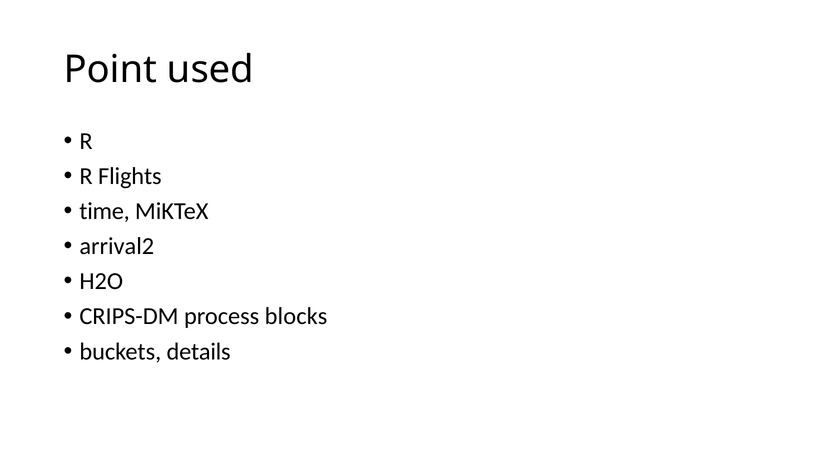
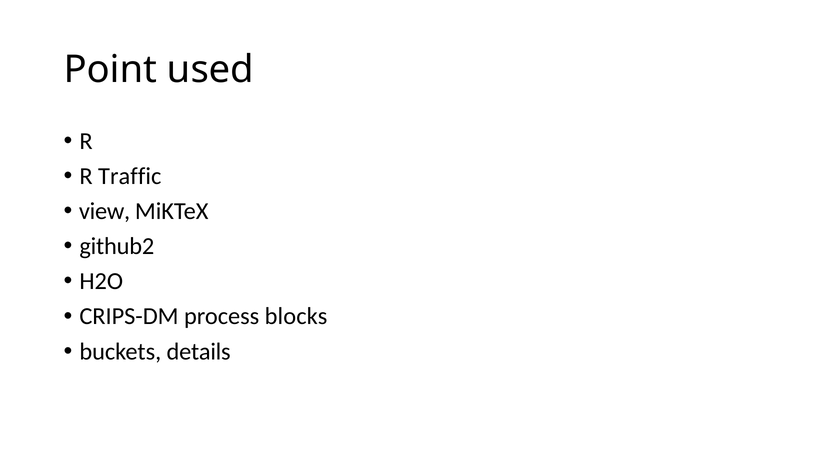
Flights: Flights -> Traffic (130, 176)
time: time -> view (105, 211)
arrival2: arrival2 -> github2 (117, 247)
